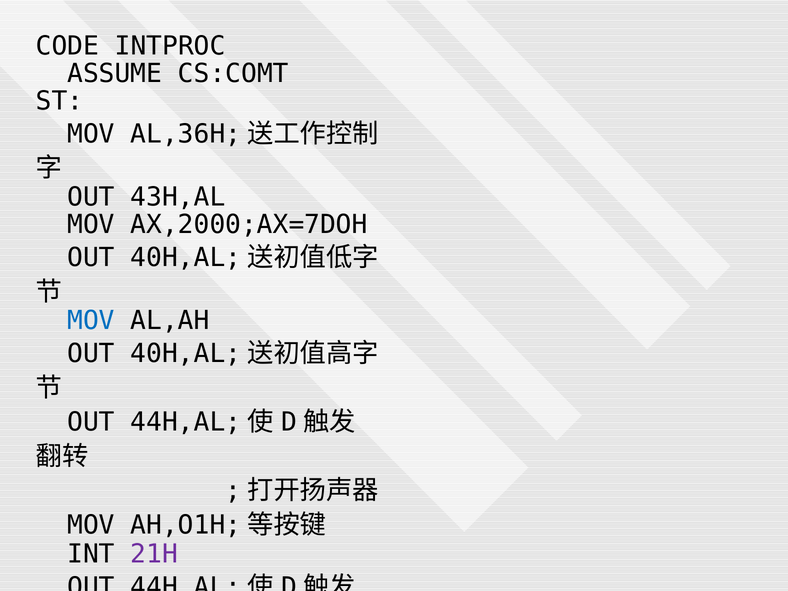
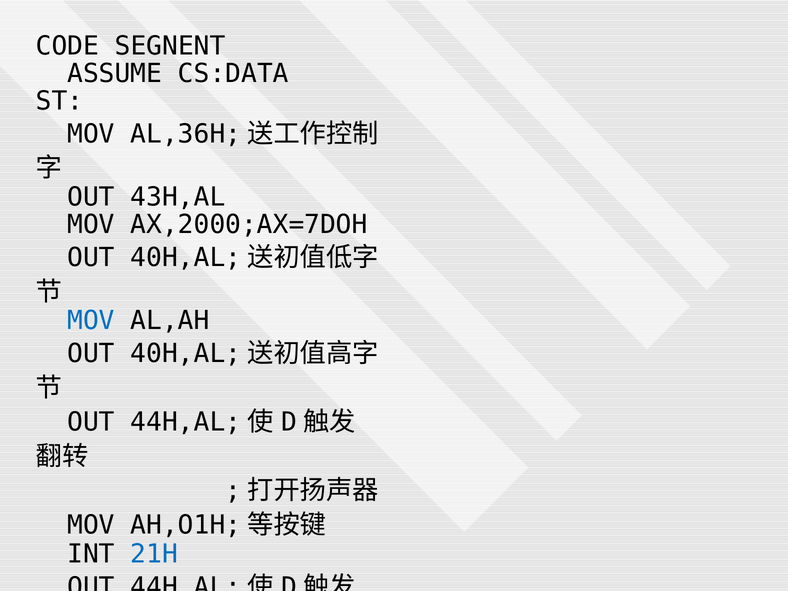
INTPROC: INTPROC -> SEGNENT (170, 46)
CS:COMT: CS:COMT -> CS:DATA (233, 74)
21H colour: purple -> blue (154, 554)
